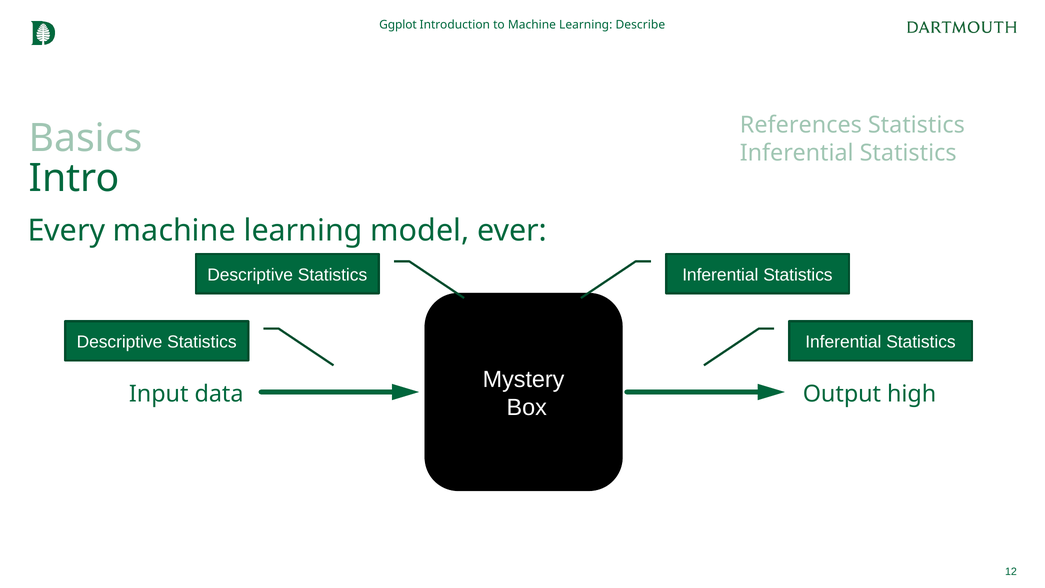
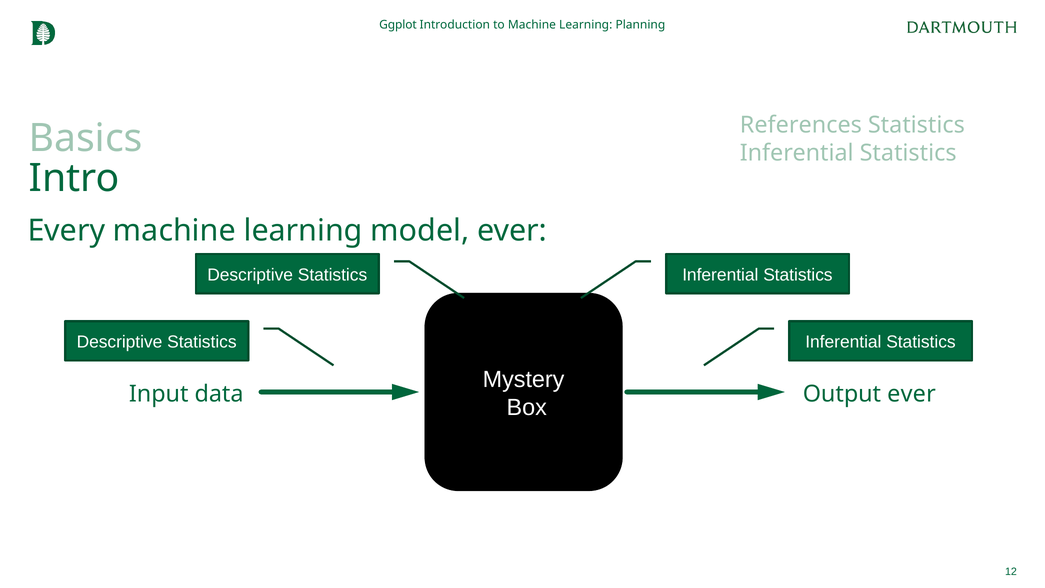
Describe: Describe -> Planning (640, 25)
Output high: high -> ever (912, 394)
